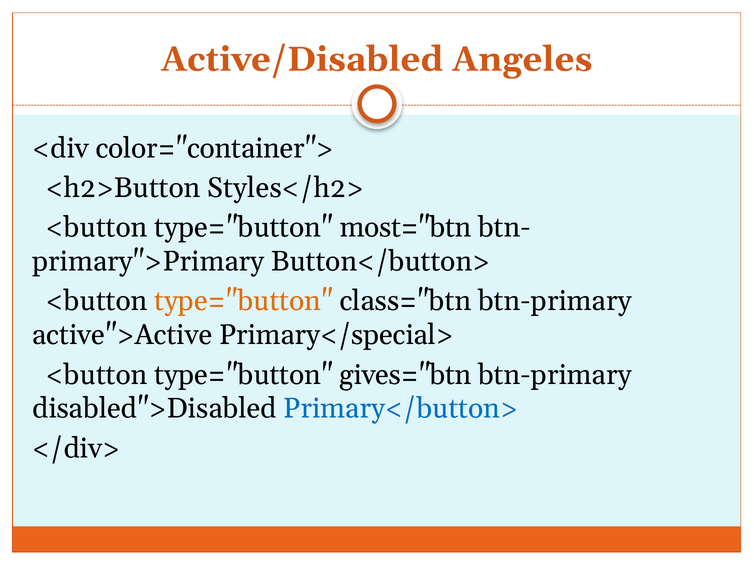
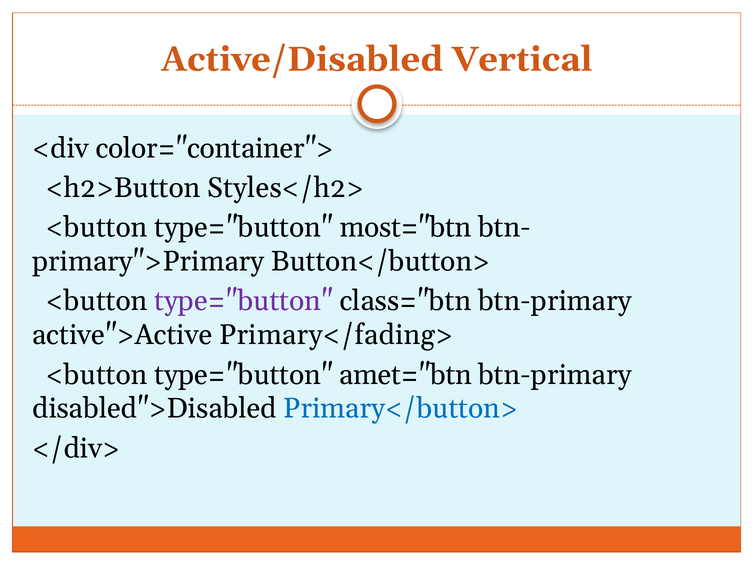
Angeles: Angeles -> Vertical (522, 59)
type="button colour: orange -> purple (243, 301)
Primary</special>: Primary</special> -> Primary</fading> (336, 335)
gives="btn: gives="btn -> amet="btn (406, 375)
